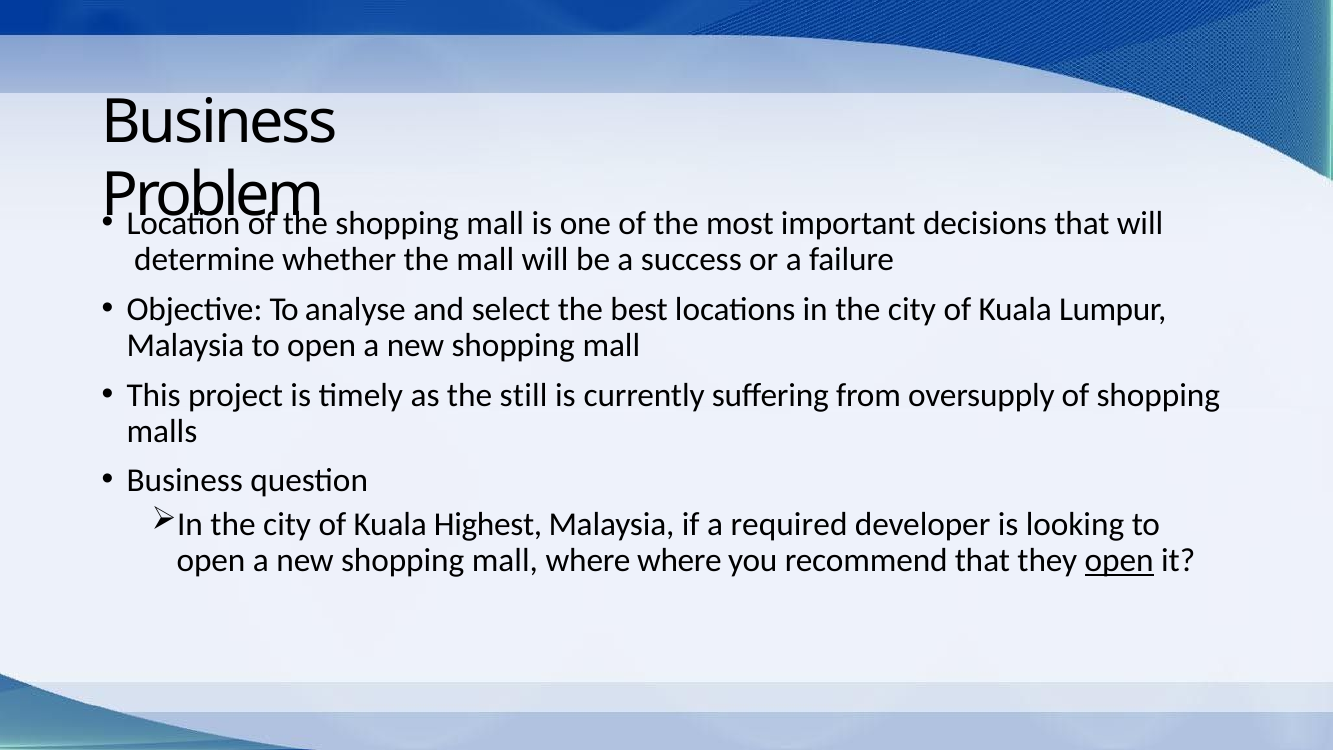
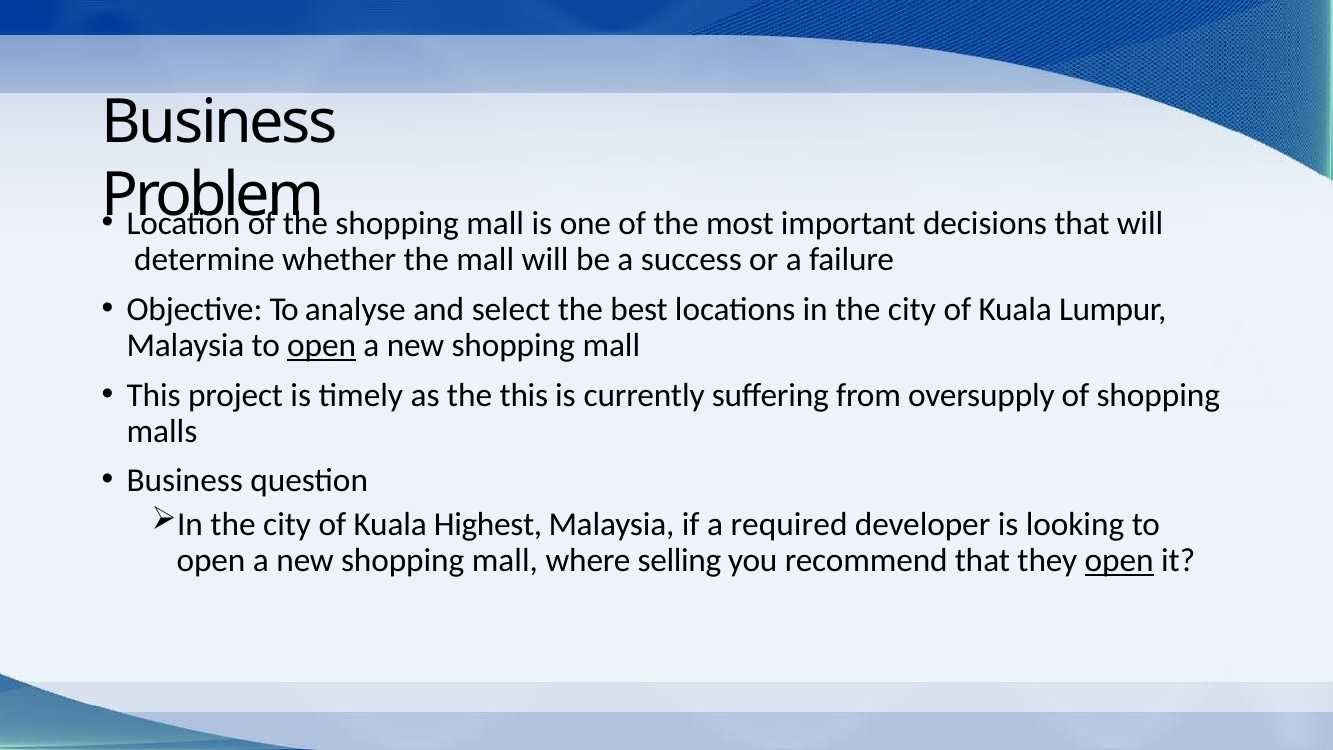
open underline: none -> present (322, 345)
the still: still -> this (524, 395)
where where: where -> selling (679, 560)
